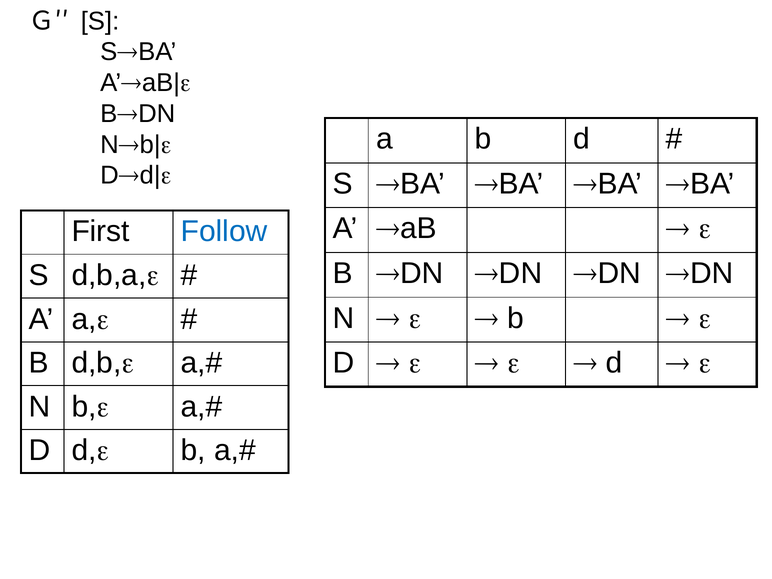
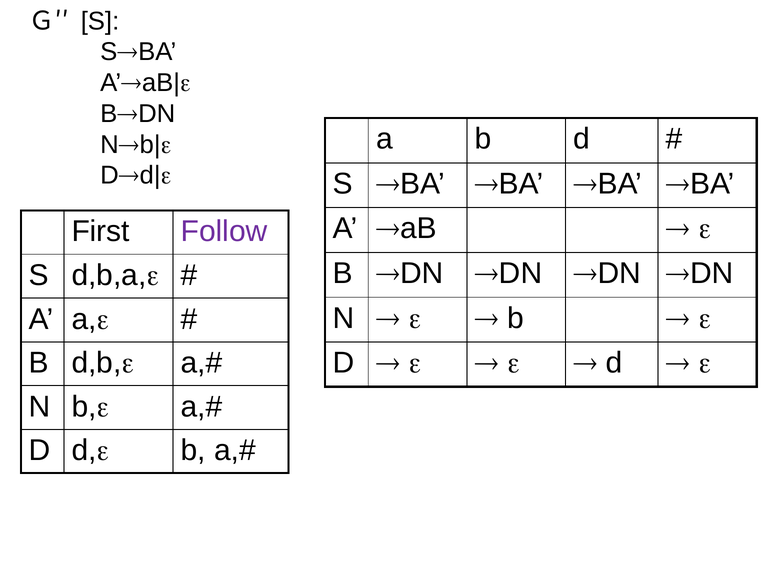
Follow colour: blue -> purple (224, 232)
